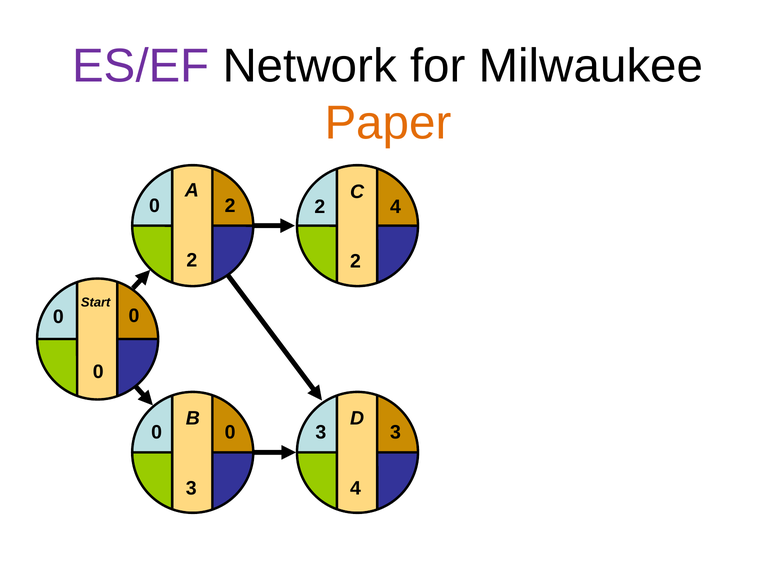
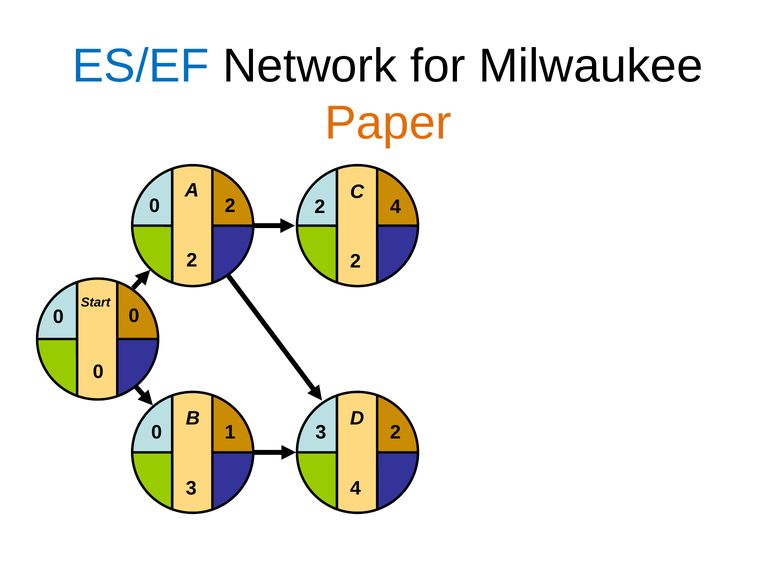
ES/EF colour: purple -> blue (141, 66)
0: 0 -> 1 (230, 433)
3 3: 3 -> 2 (395, 433)
